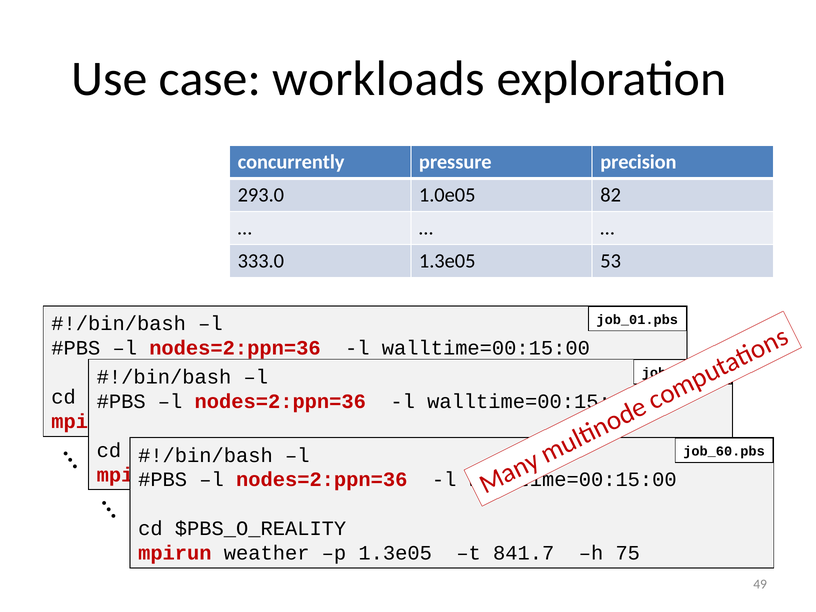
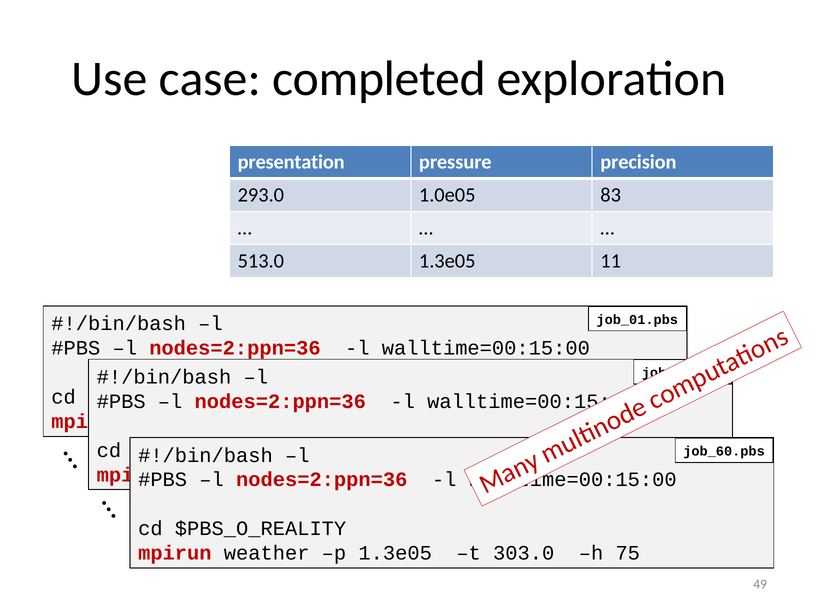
workloads: workloads -> completed (379, 79)
concurrently: concurrently -> presentation (291, 162)
82: 82 -> 83 (611, 195)
333.0: 333.0 -> 513.0 (261, 261)
53: 53 -> 11 (611, 261)
841.7: 841.7 -> 303.0 (524, 553)
